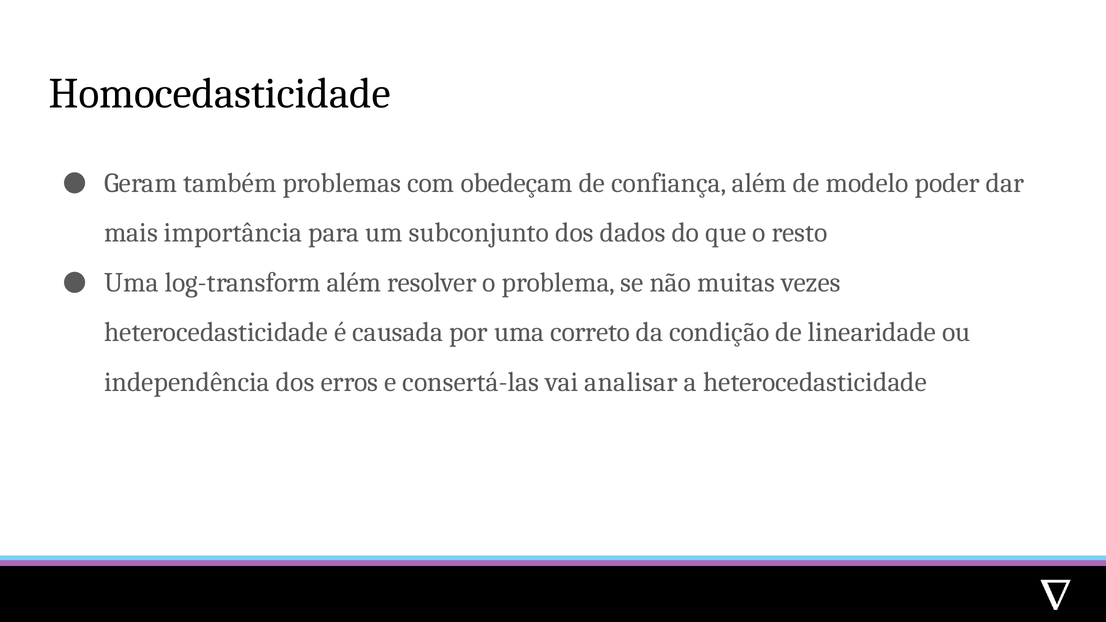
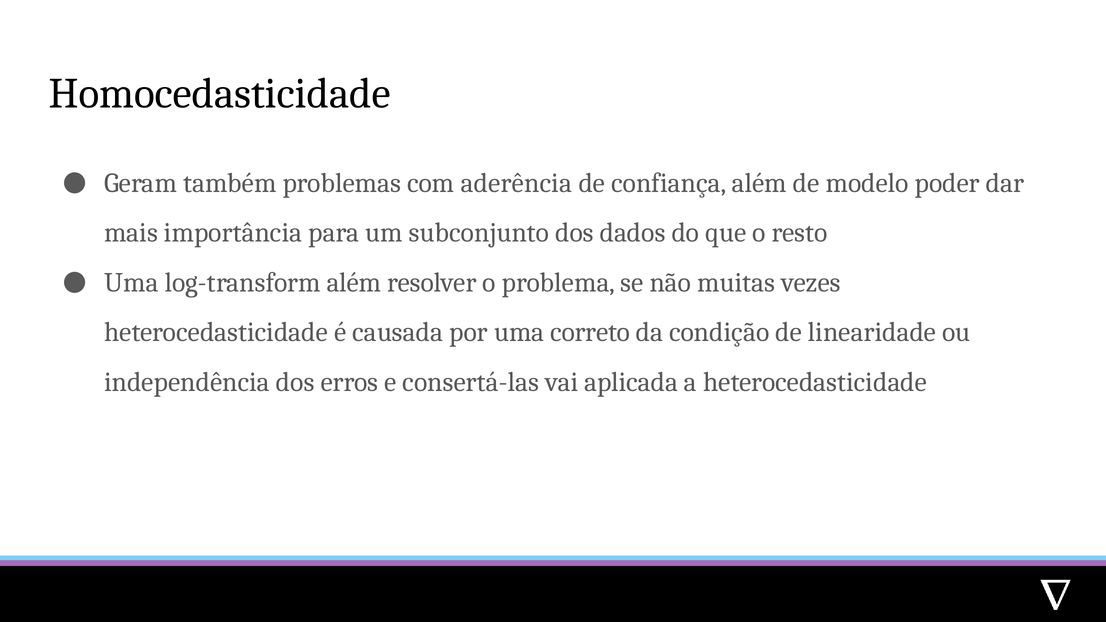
obedeçam: obedeçam -> aderência (516, 183)
analisar: analisar -> aplicada (631, 382)
